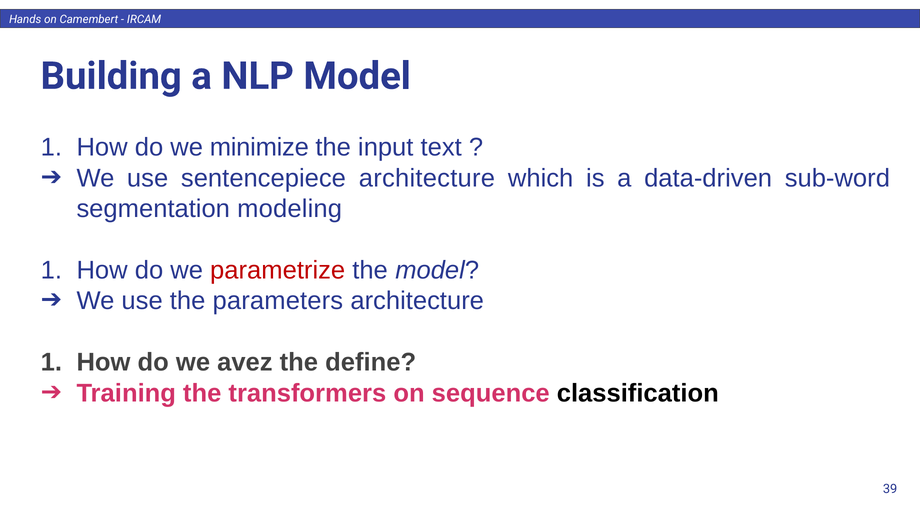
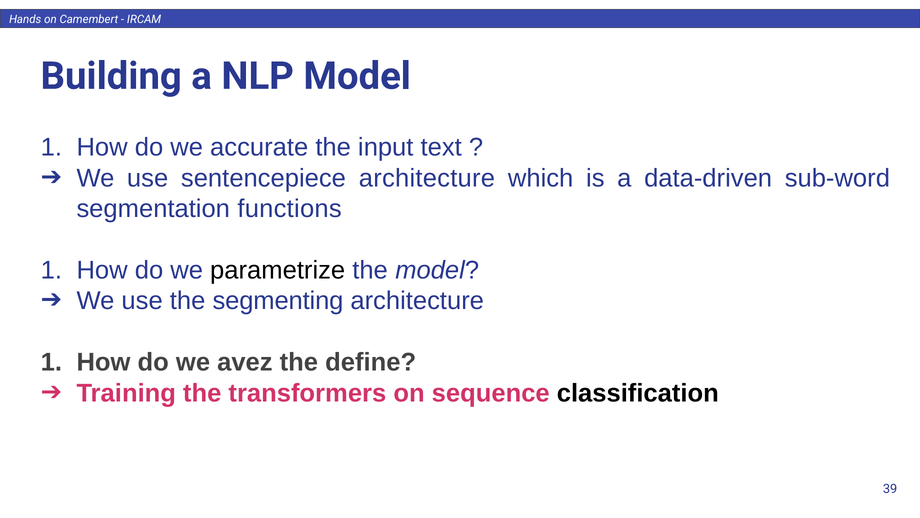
minimize: minimize -> accurate (259, 147)
modeling: modeling -> functions (290, 209)
parametrize colour: red -> black (278, 270)
parameters: parameters -> segmenting (278, 301)
